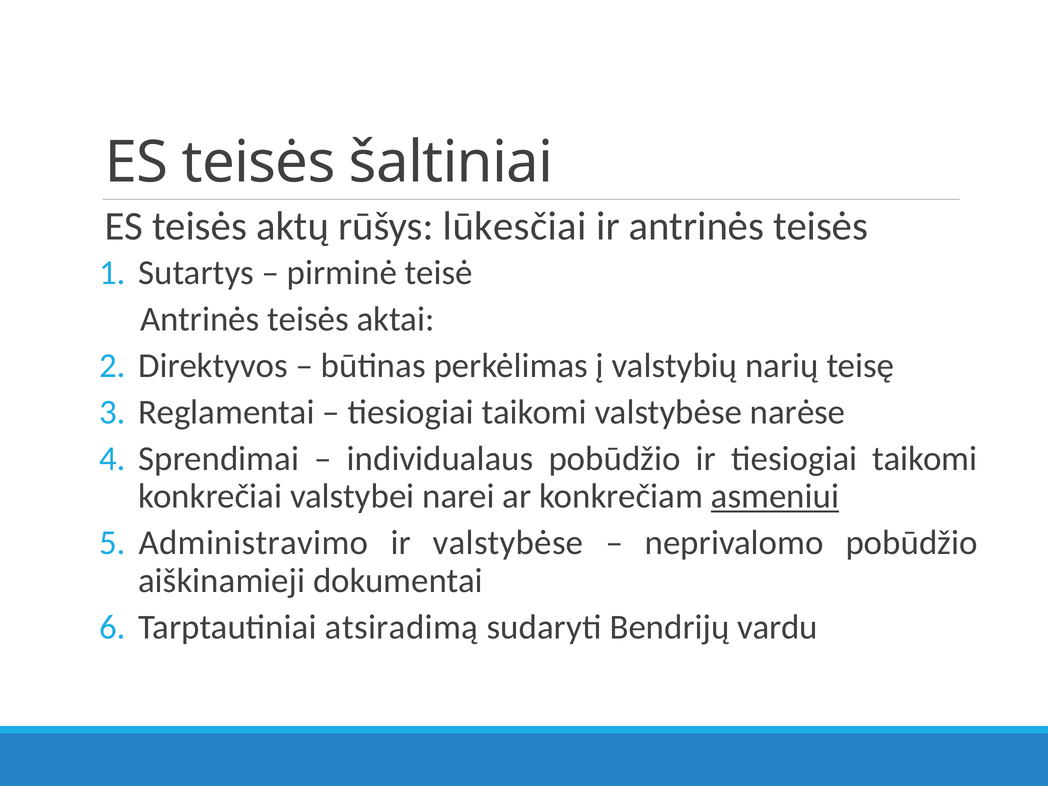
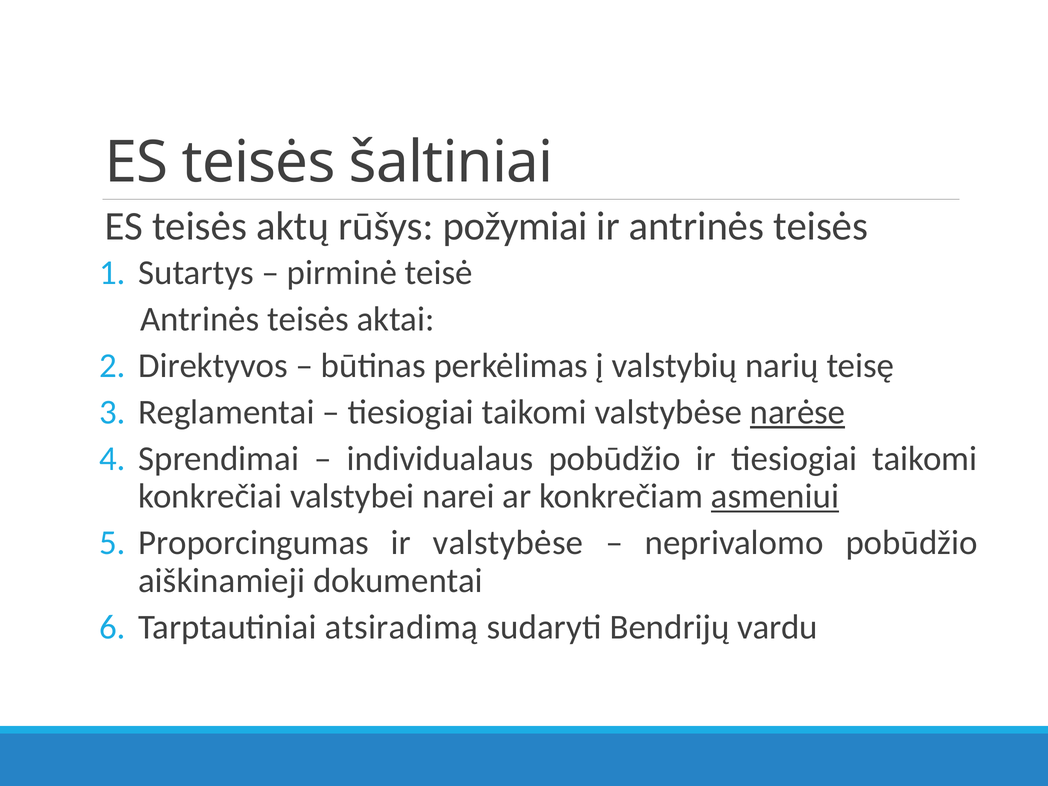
lūkesčiai: lūkesčiai -> požymiai (515, 226)
narėse underline: none -> present (798, 412)
Administravimo: Administravimo -> Proporcingumas (254, 543)
